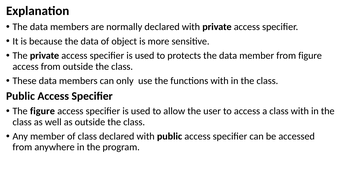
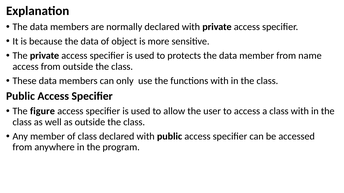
from figure: figure -> name (310, 56)
